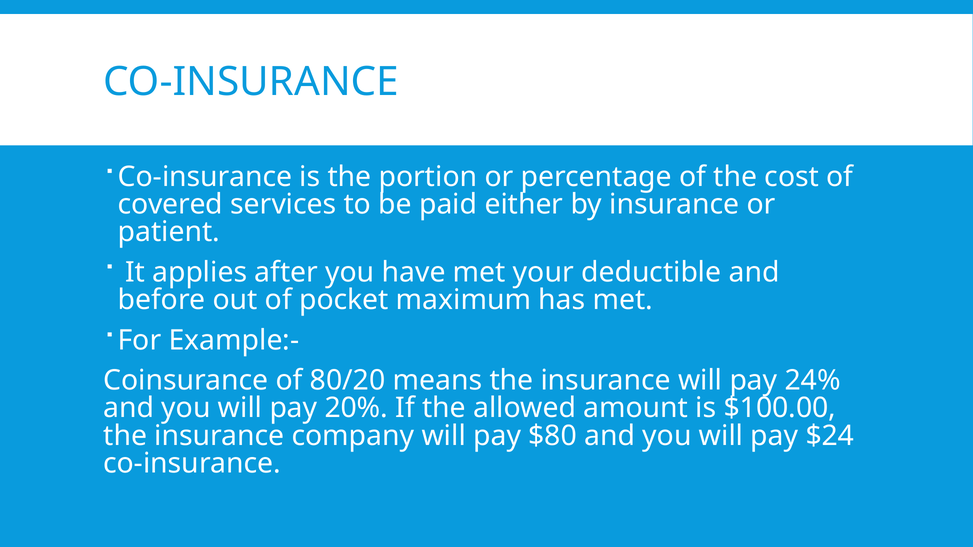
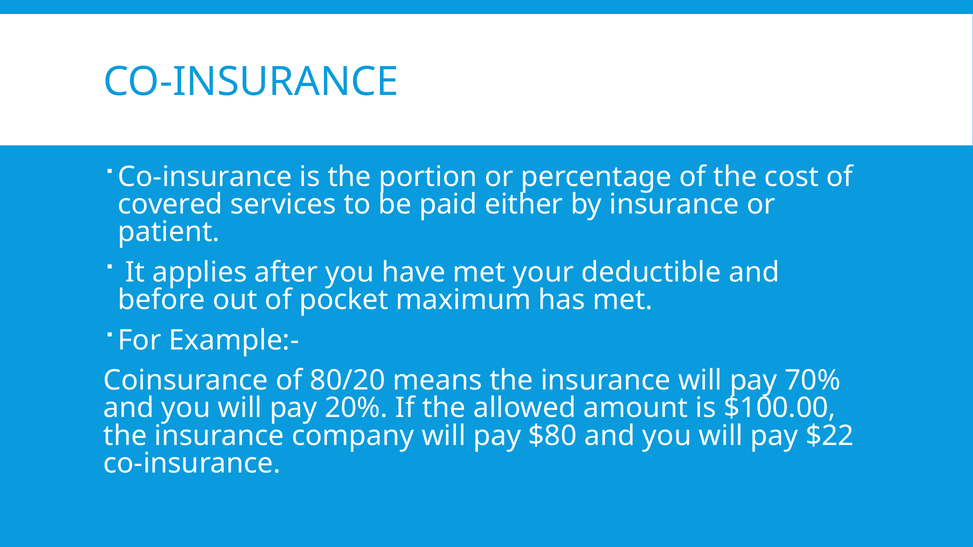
24%: 24% -> 70% (813, 381)
$24: $24 -> $22 (830, 436)
